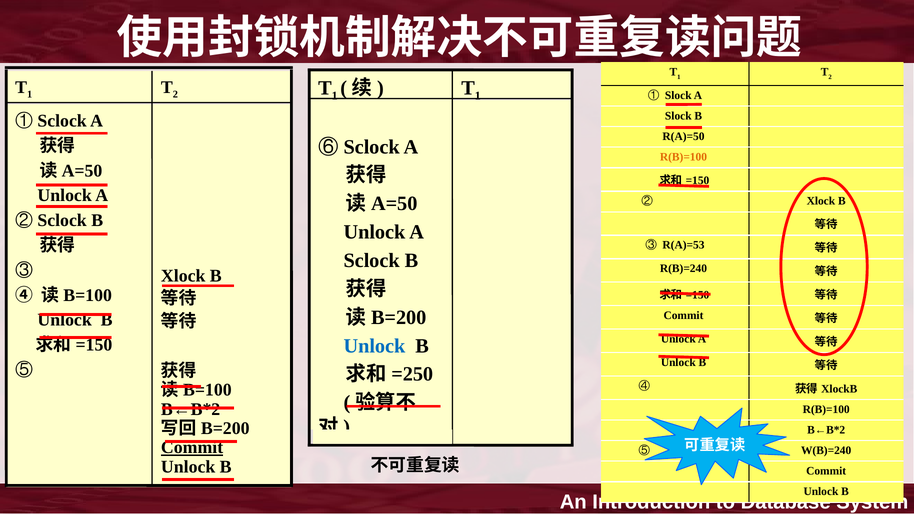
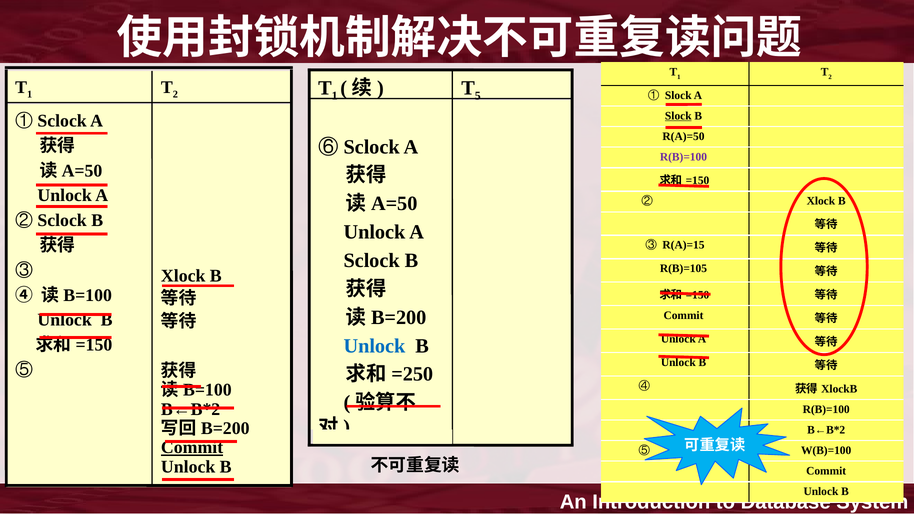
1: 1 -> 5 (478, 96)
Slock underline: none -> present (678, 116)
R(B)=100 colour: orange -> purple (683, 157)
R(A)=53: R(A)=53 -> R(A)=15 (683, 245)
R(B)=240: R(B)=240 -> R(B)=105 (683, 269)
W(B)=240: W(B)=240 -> W(B)=100 (826, 451)
